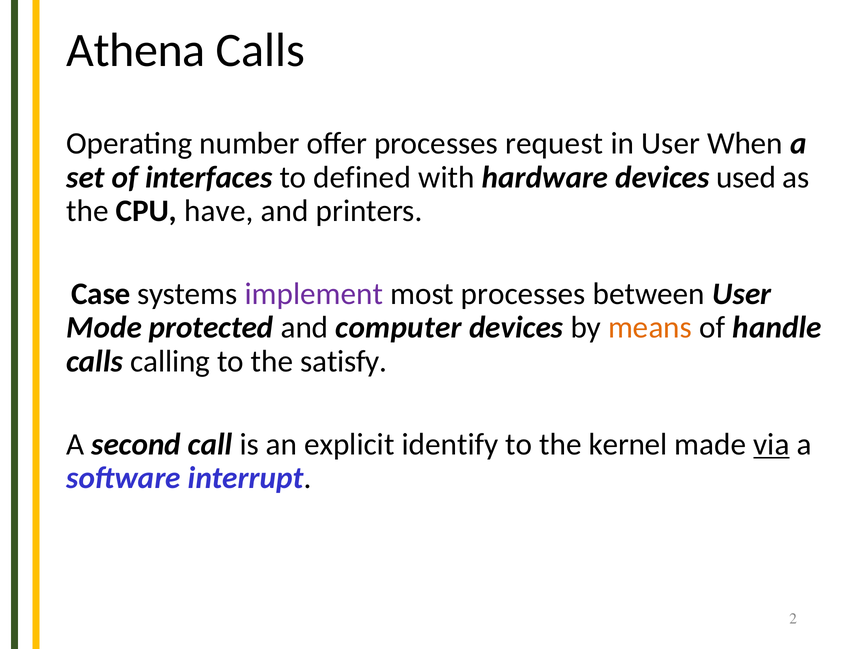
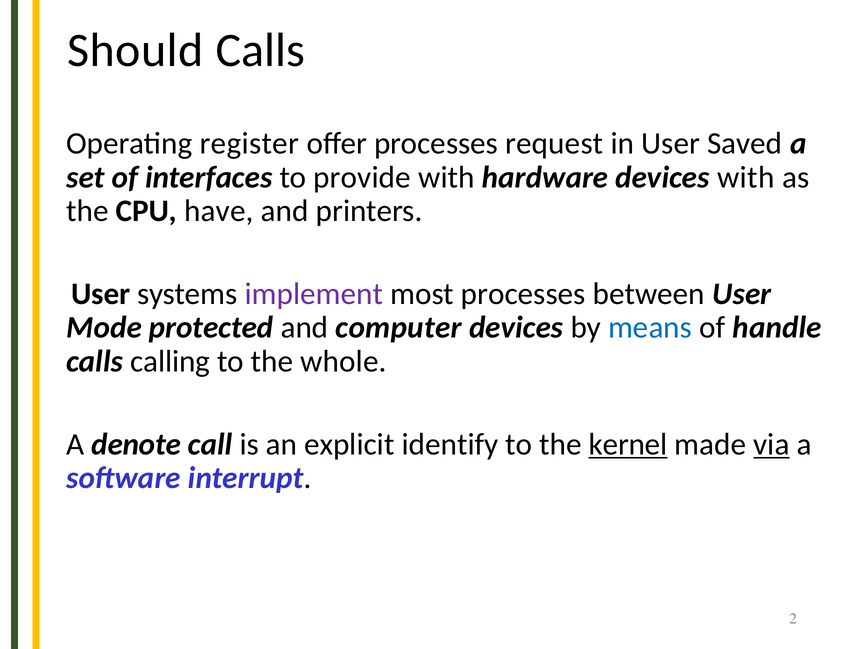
Athena: Athena -> Should (135, 50)
number: number -> register (249, 144)
When: When -> Saved (745, 144)
defined: defined -> provide (362, 177)
devices used: used -> with (746, 177)
Case: Case -> User (101, 294)
means colour: orange -> blue (650, 328)
satisfy: satisfy -> whole (344, 361)
second: second -> denote (136, 444)
kernel underline: none -> present (628, 444)
